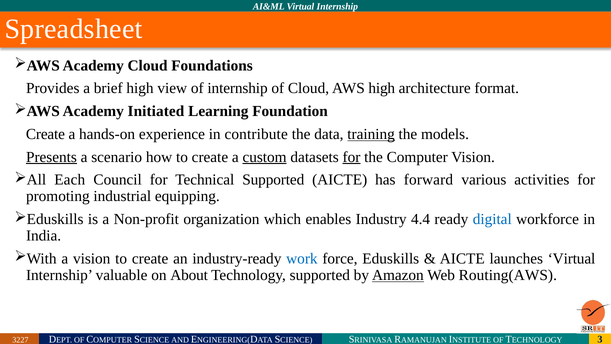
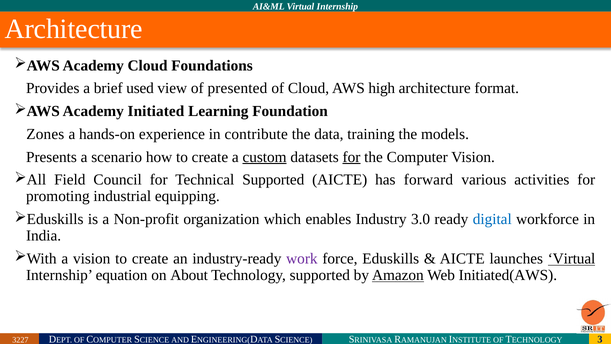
Spreadsheet: Spreadsheet -> Architecture (74, 29)
brief high: high -> used (140, 88)
of internship: internship -> presented (237, 88)
Create: Create -> Zones (45, 134)
training underline: present -> none (371, 134)
Presents underline: present -> none (51, 157)
Each: Each -> Field (70, 180)
4.4: 4.4 -> 3.0 (421, 219)
work colour: blue -> purple (302, 258)
Virtual underline: none -> present (572, 258)
valuable: valuable -> equation (122, 275)
Routing(AWS: Routing(AWS -> Initiated(AWS (508, 275)
